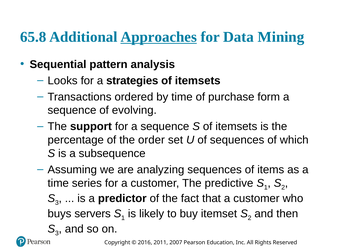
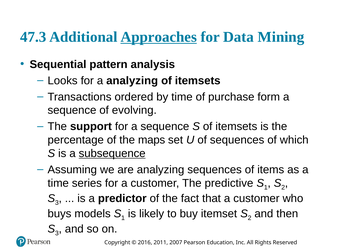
65.8: 65.8 -> 47.3 (33, 37)
a strategies: strategies -> analyzing (132, 81)
order: order -> maps (152, 140)
subsequence underline: none -> present (112, 154)
servers: servers -> models (93, 214)
